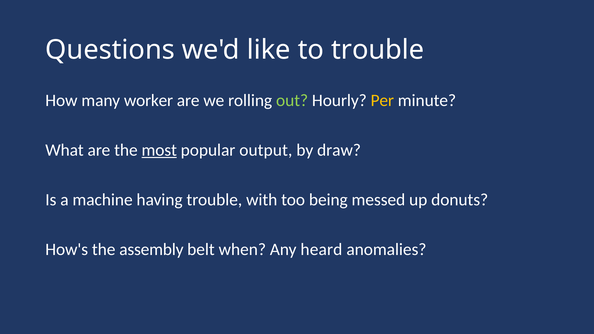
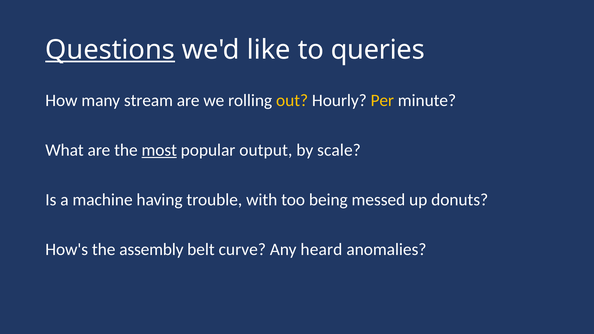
Questions underline: none -> present (110, 50)
to trouble: trouble -> queries (378, 50)
worker: worker -> stream (148, 100)
out colour: light green -> yellow (292, 100)
draw: draw -> scale (339, 150)
when: when -> curve (242, 250)
